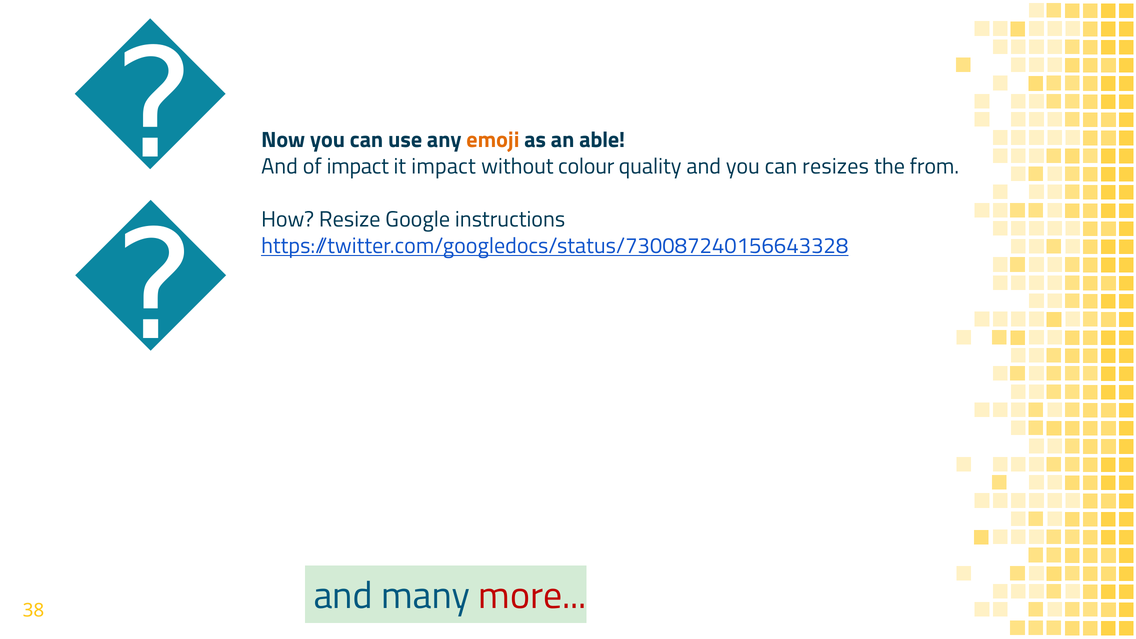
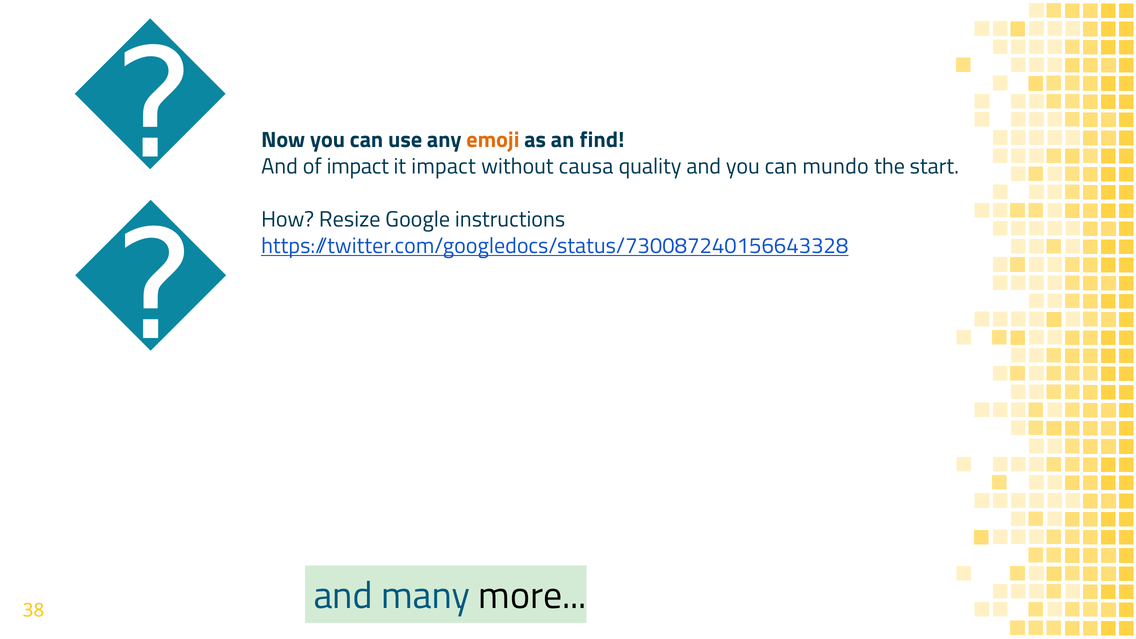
able: able -> find (602, 140)
colour: colour -> causa (586, 166)
resizes: resizes -> mundo (836, 166)
from: from -> start (934, 166)
more colour: red -> black (533, 596)
